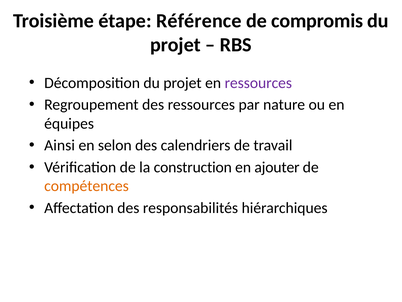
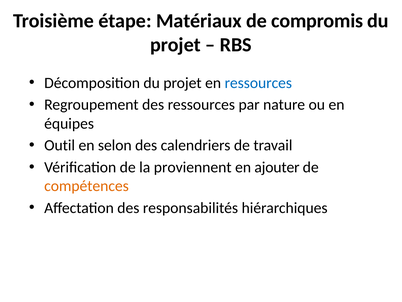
Référence: Référence -> Matériaux (199, 21)
ressources colour: purple -> blue (258, 83)
Ainsi: Ainsi -> Outil (60, 145)
construction: construction -> proviennent (193, 167)
